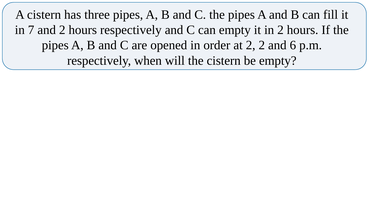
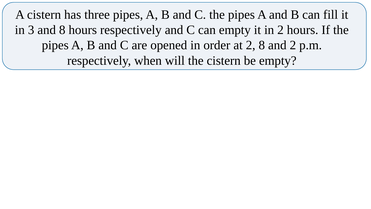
7: 7 -> 3 (31, 30)
and 2: 2 -> 8 (62, 30)
2 2: 2 -> 8 (262, 45)
and 6: 6 -> 2 (293, 45)
